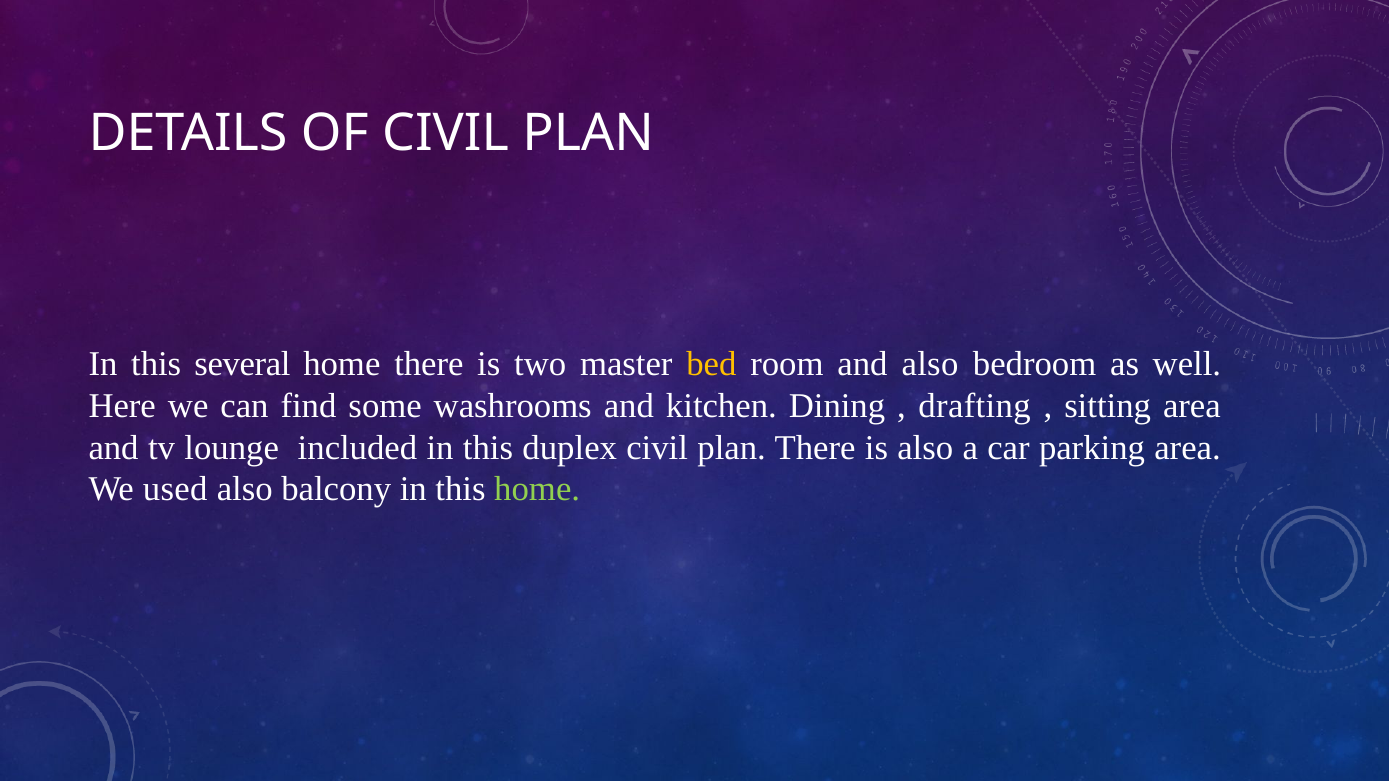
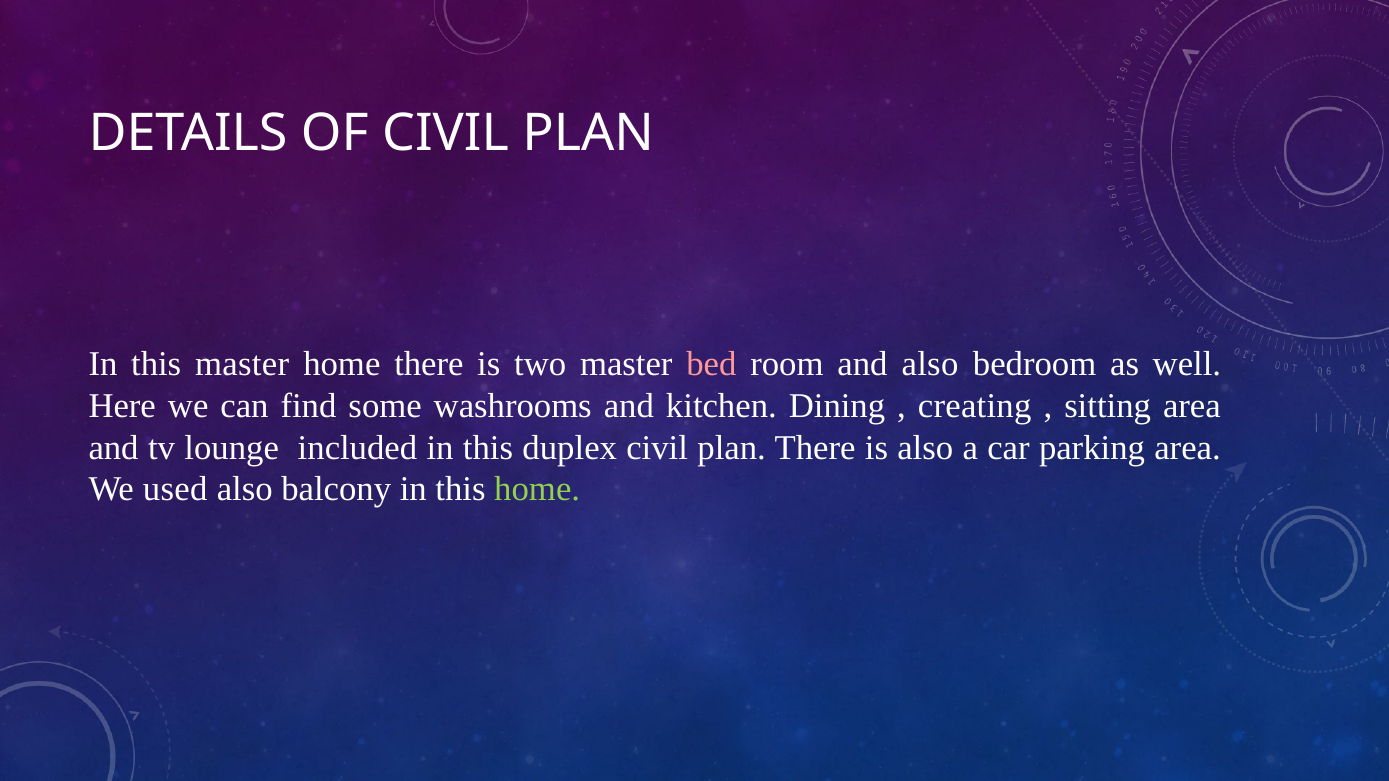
this several: several -> master (242, 365)
bed colour: yellow -> pink (711, 365)
drafting: drafting -> creating (975, 406)
